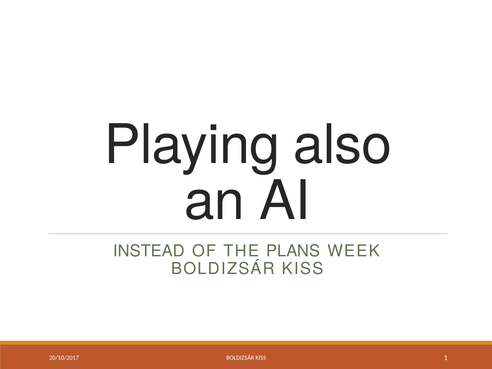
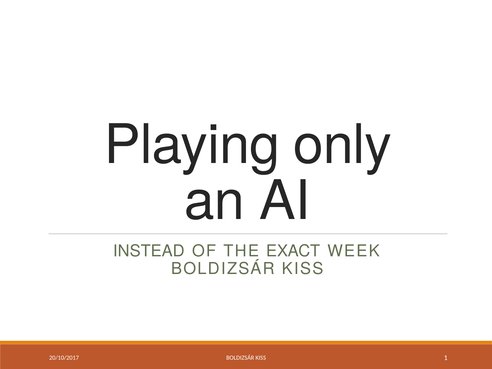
also: also -> only (343, 145)
PLANS: PLANS -> EXACT (293, 251)
